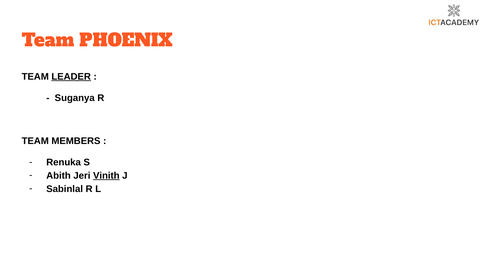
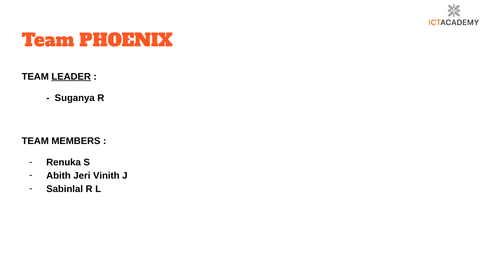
Vinith underline: present -> none (106, 175)
